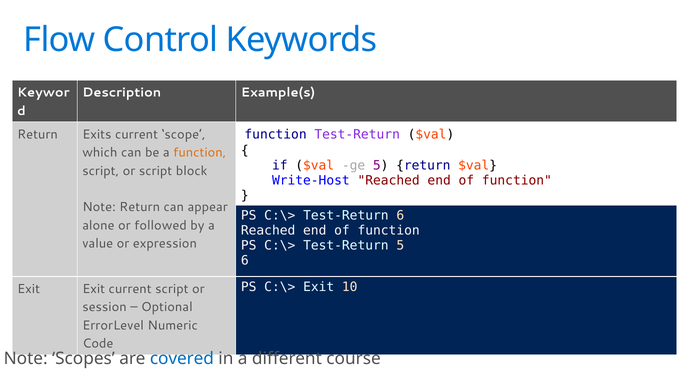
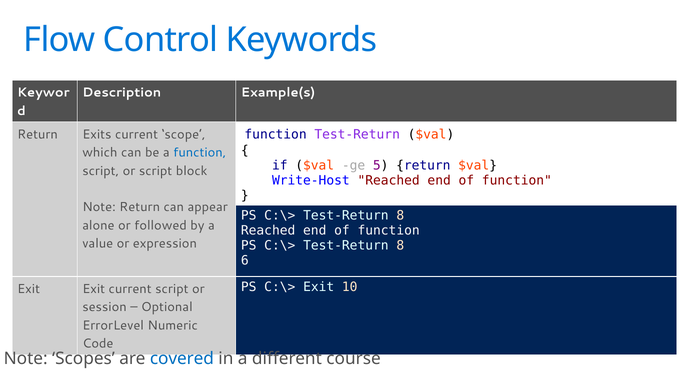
function colour: orange -> blue (200, 153)
6: 6 -> 8 (400, 216)
5: 5 -> 8 (400, 246)
